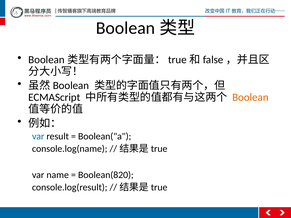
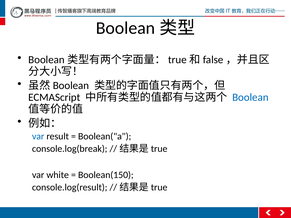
Boolean colour: orange -> blue (250, 97)
console.log(name: console.log(name -> console.log(break (70, 149)
name: name -> white (58, 175)
Boolean(820: Boolean(820 -> Boolean(150 (106, 175)
